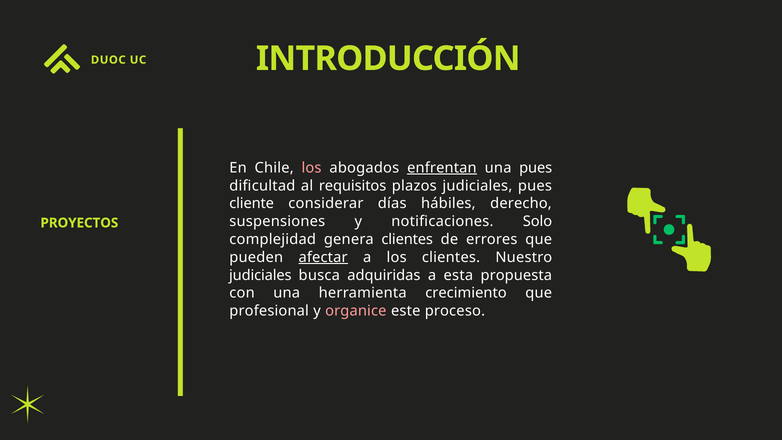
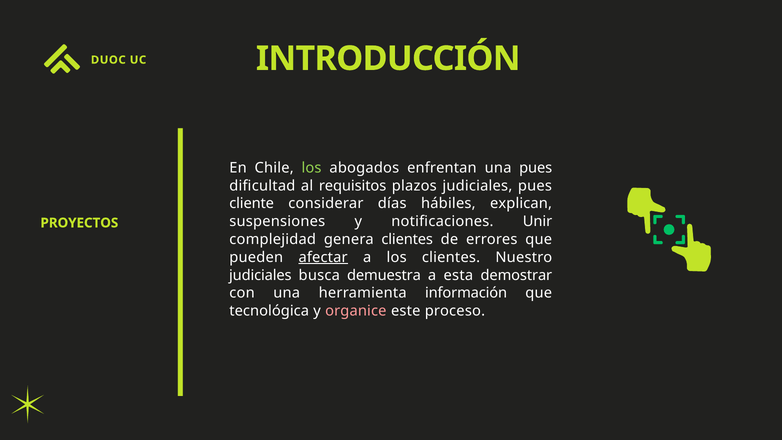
los colour: pink -> light green (311, 168)
enfrentan underline: present -> none (442, 168)
derecho: derecho -> explican (521, 204)
Solo: Solo -> Unir (537, 221)
adquiridas: adquiridas -> demuestra (384, 275)
propuesta: propuesta -> demostrar (516, 275)
crecimiento: crecimiento -> información (466, 293)
profesional: profesional -> tecnológica (269, 311)
